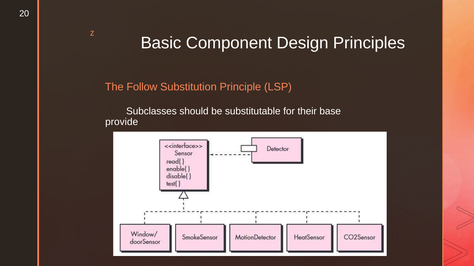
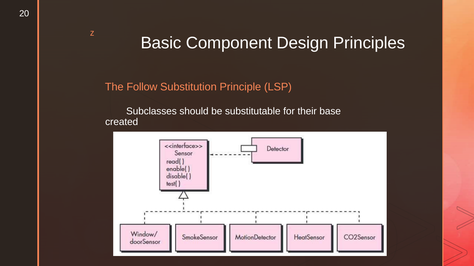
provide: provide -> created (122, 122)
